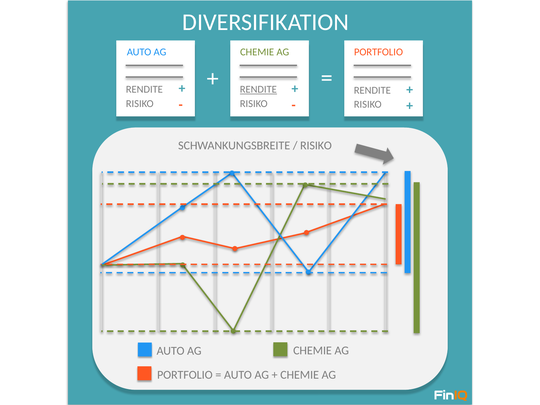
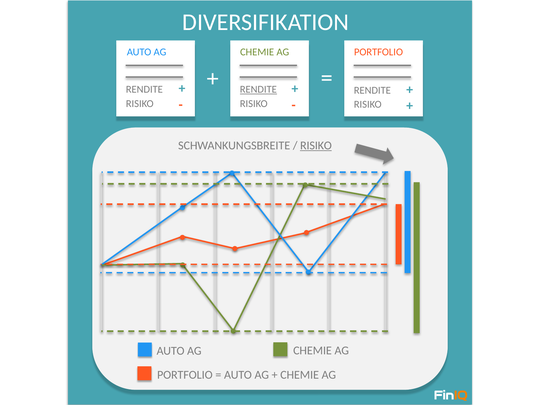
RISIKO underline: none -> present (316, 146)
